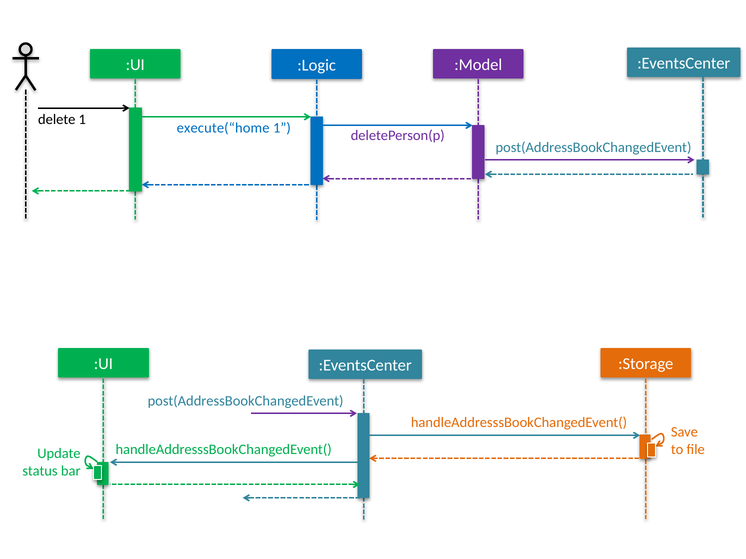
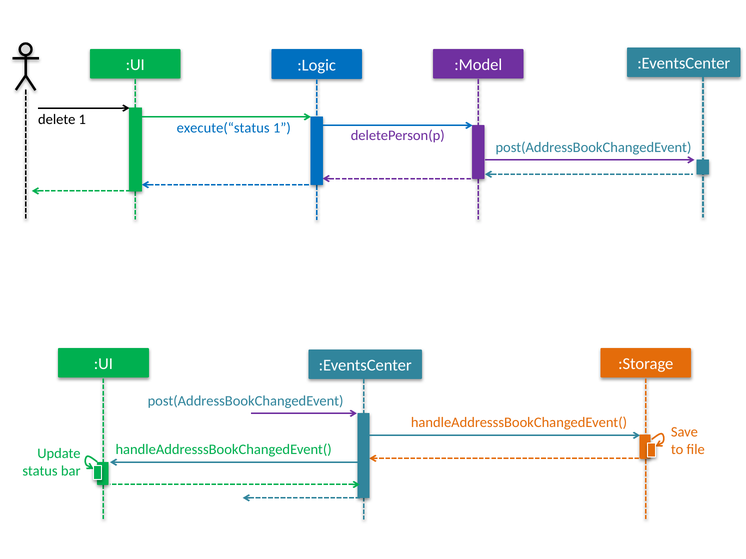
execute(“home: execute(“home -> execute(“status (223, 128)
